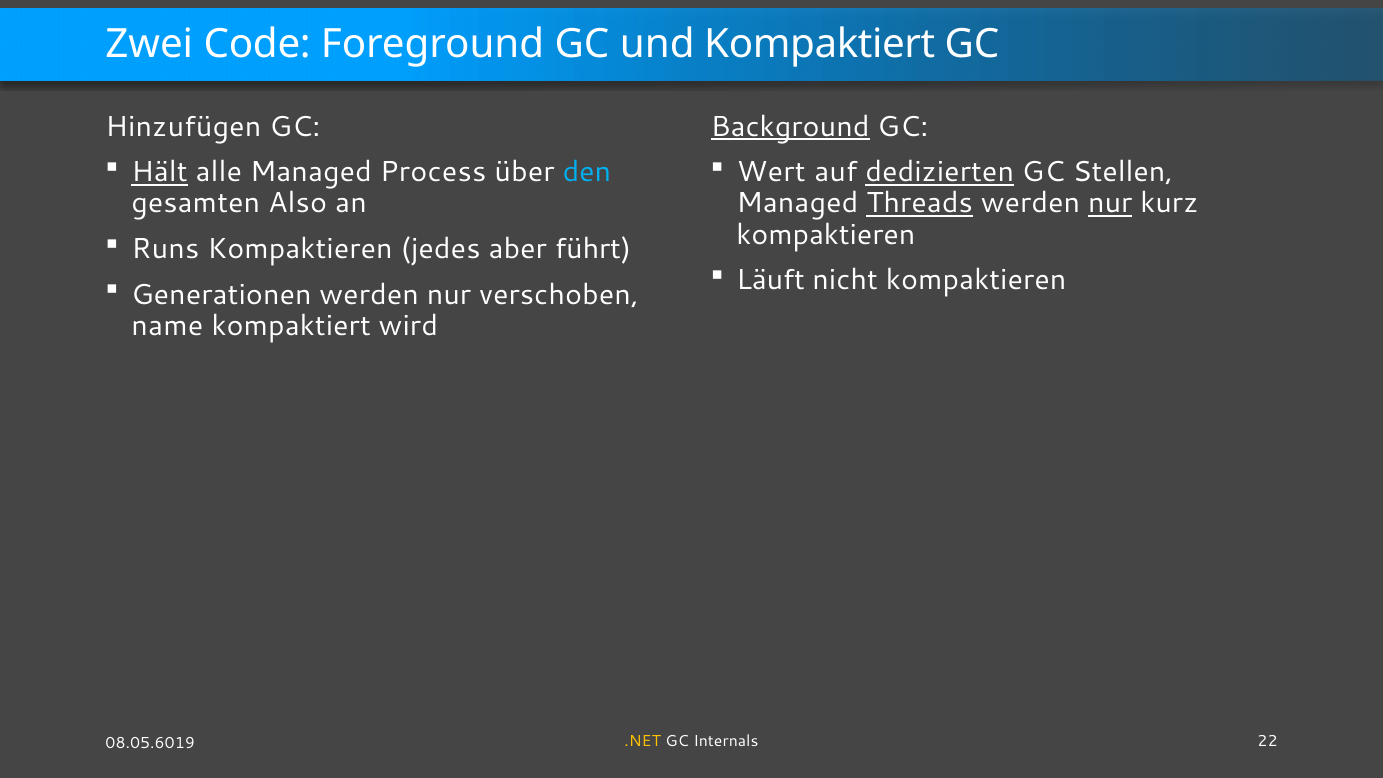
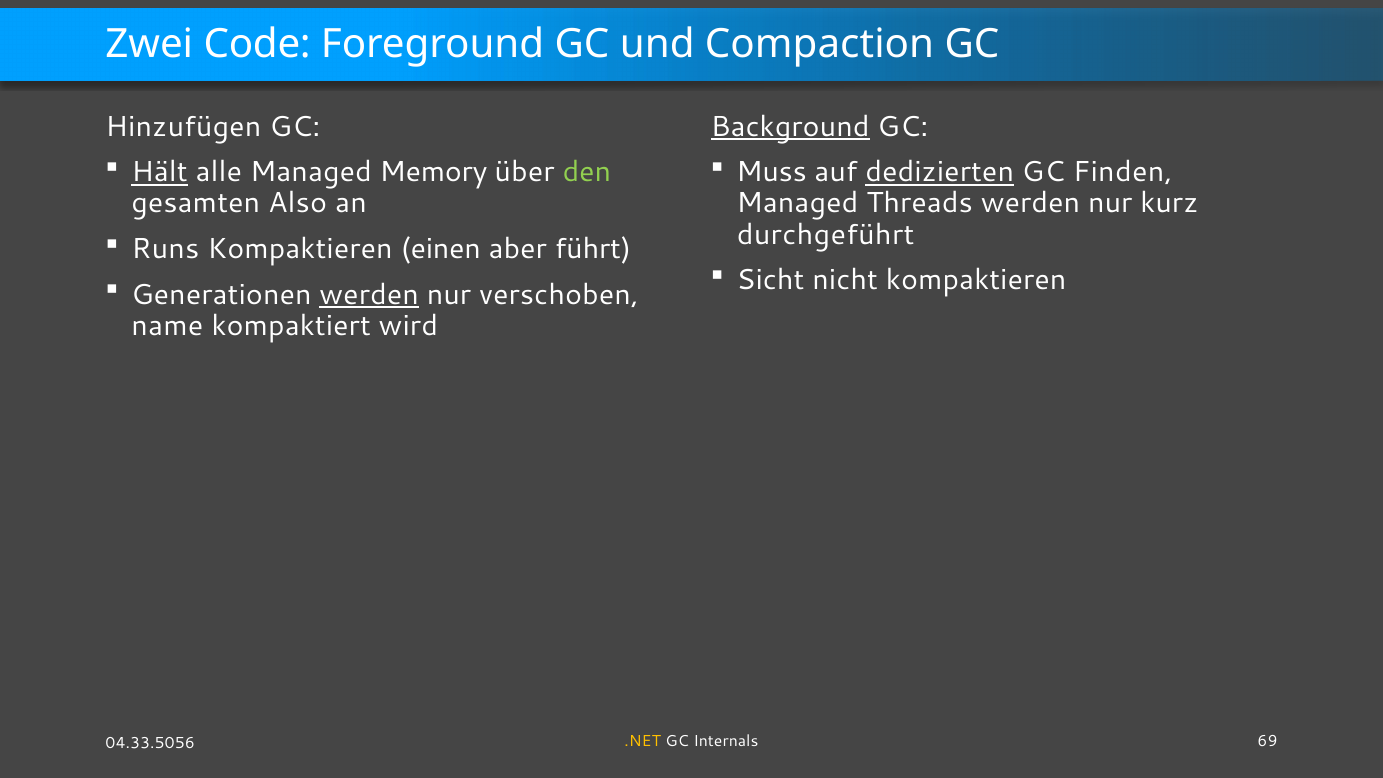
und Kompaktiert: Kompaktiert -> Compaction (820, 45)
Process: Process -> Memory (433, 172)
den colour: light blue -> light green (587, 172)
Wert: Wert -> Muss (772, 172)
Stellen: Stellen -> Finden (1123, 172)
Threads underline: present -> none (920, 203)
nur underline: present -> none (1110, 203)
kompaktieren: kompaktieren -> durchgeführt (826, 235)
jedes: jedes -> einen (441, 249)
Läuft: Läuft -> Sicht (770, 280)
werden underline: none -> present (369, 294)
22: 22 -> 69 (1268, 741)
08.05.6019: 08.05.6019 -> 04.33.5056 (150, 743)
